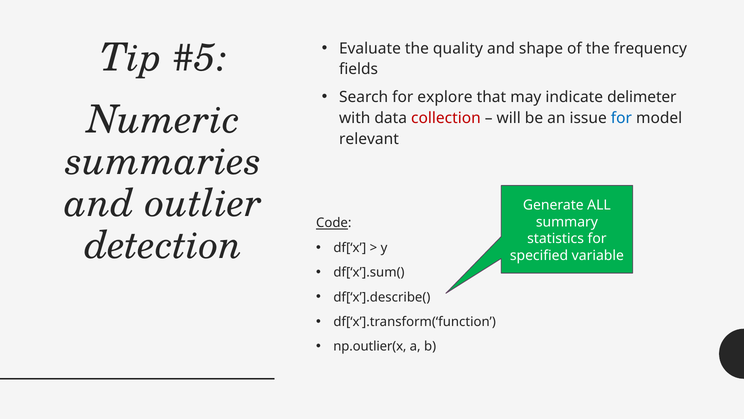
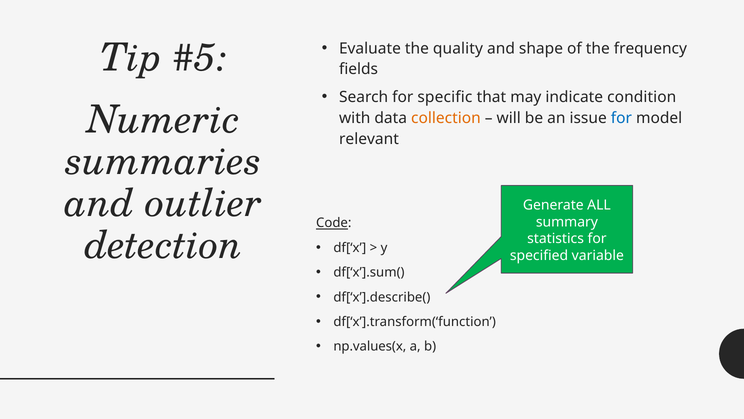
explore: explore -> specific (445, 97)
delimeter: delimeter -> condition (642, 97)
collection colour: red -> orange (446, 118)
np.outlier(x: np.outlier(x -> np.values(x (370, 346)
